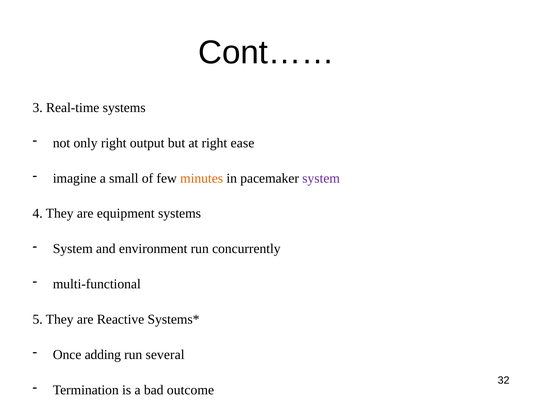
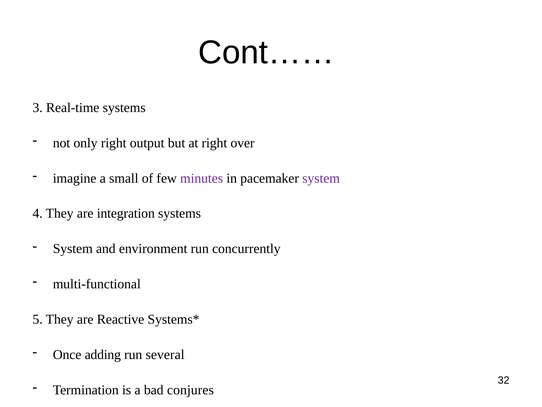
ease: ease -> over (243, 143)
minutes colour: orange -> purple (202, 178)
equipment: equipment -> integration (126, 213)
outcome: outcome -> conjures (190, 389)
